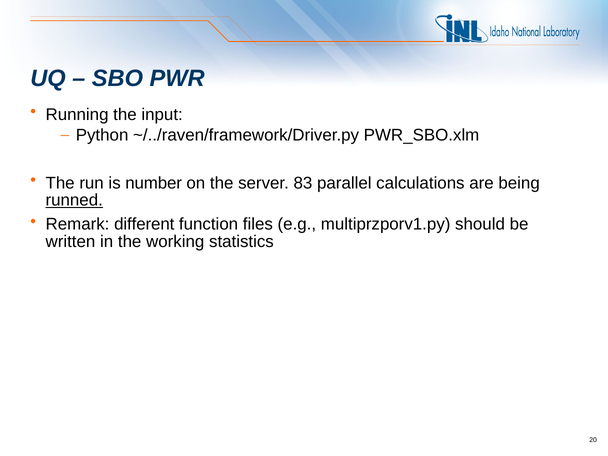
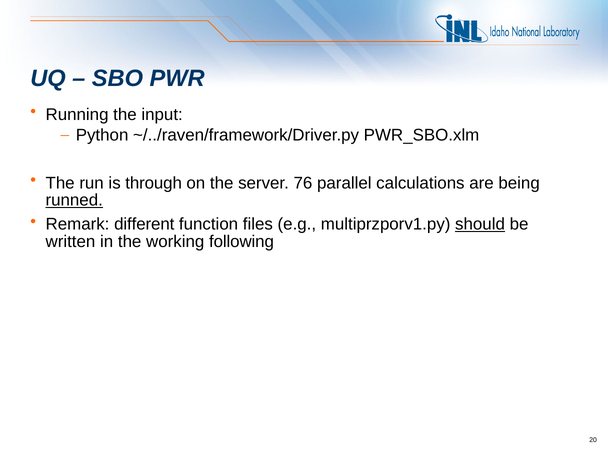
number: number -> through (154, 183)
83: 83 -> 76 (303, 183)
should underline: none -> present (480, 224)
statistics: statistics -> following (242, 242)
